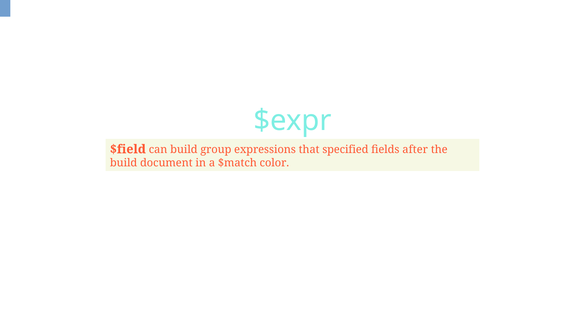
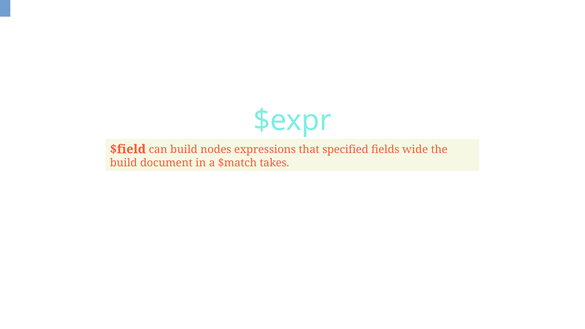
group: group -> nodes (216, 150)
after: after -> wide (415, 150)
color: color -> takes (274, 163)
